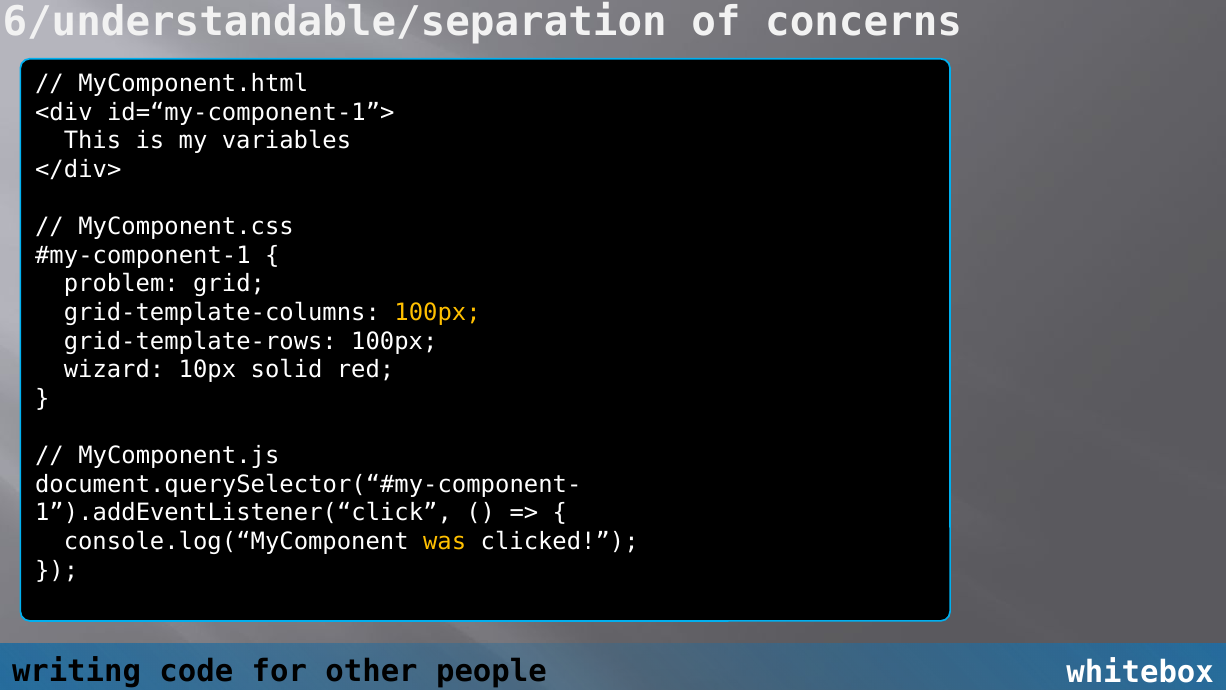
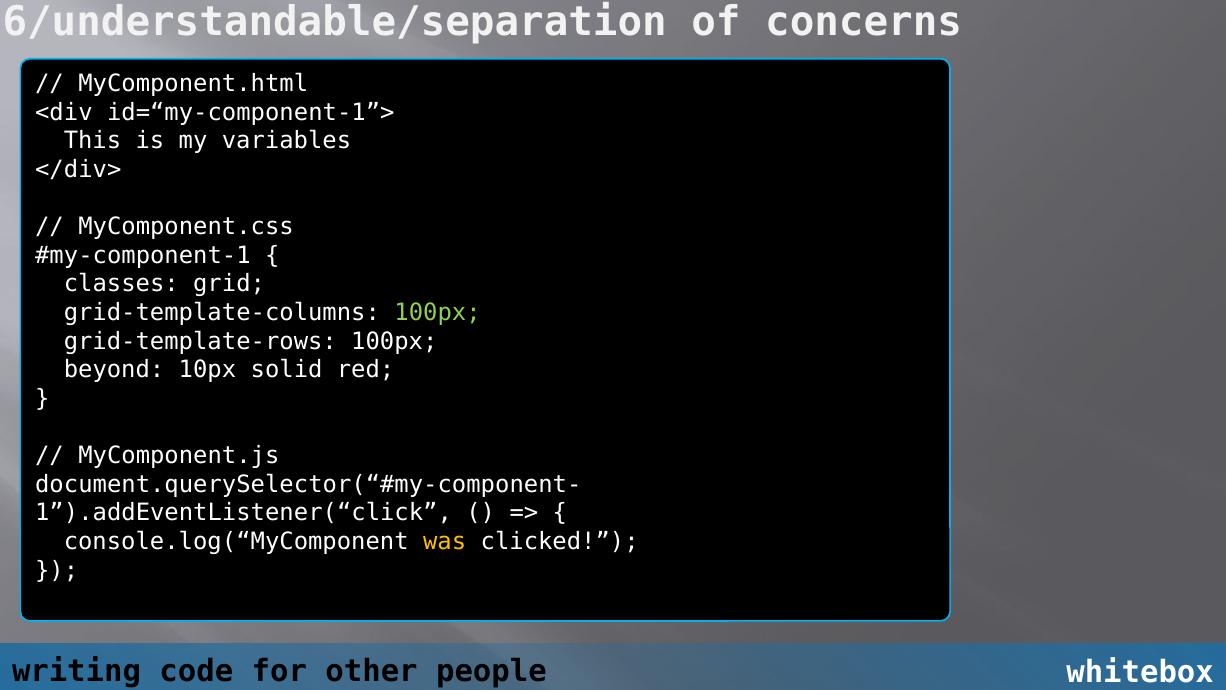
problem: problem -> classes (121, 284)
100px colour: yellow -> light green (438, 312)
wizard: wizard -> beyond (114, 370)
